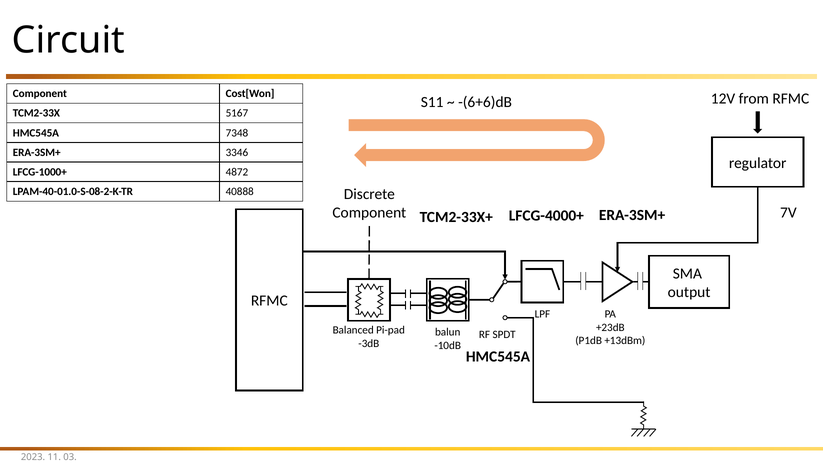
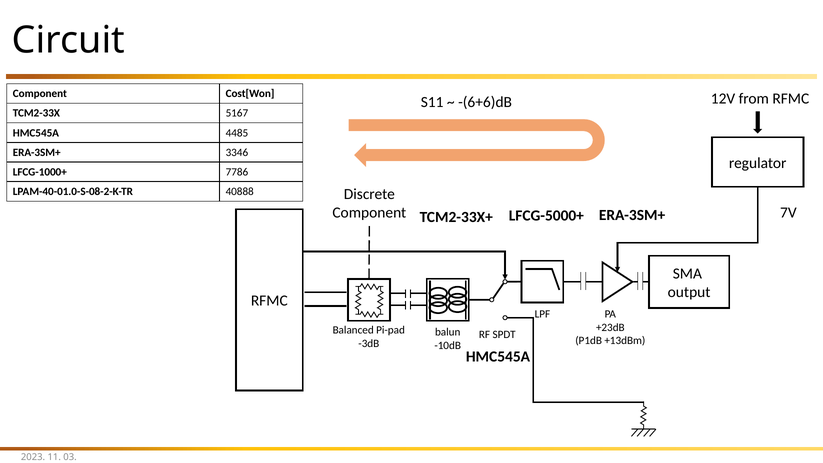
7348: 7348 -> 4485 (237, 133)
4872: 4872 -> 7786 (237, 172)
LFCG-4000+: LFCG-4000+ -> LFCG-5000+ (546, 216)
